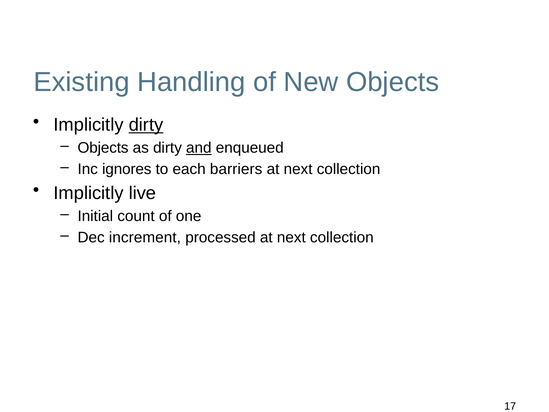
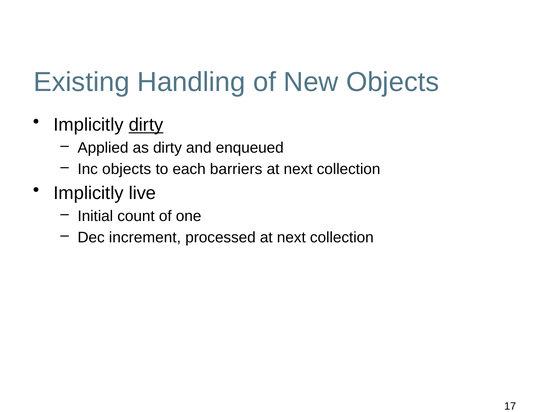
Objects: Objects -> Applied (103, 148)
and underline: present -> none (199, 148)
Inc ignores: ignores -> objects (127, 169)
